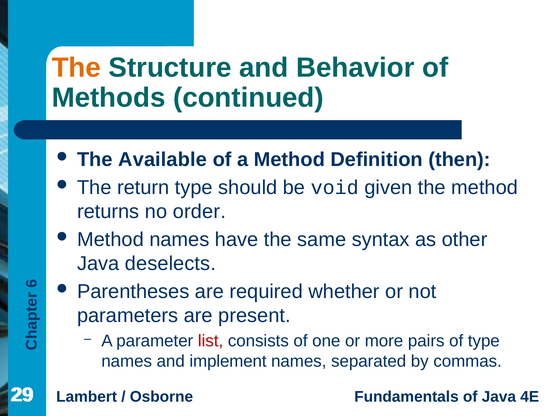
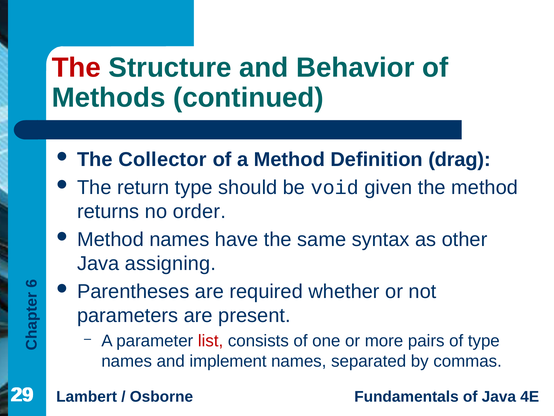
The colour: orange -> red (76, 68)
Available: Available -> Collector (163, 159)
then: then -> drag (460, 159)
deselects: deselects -> assigning (170, 263)
